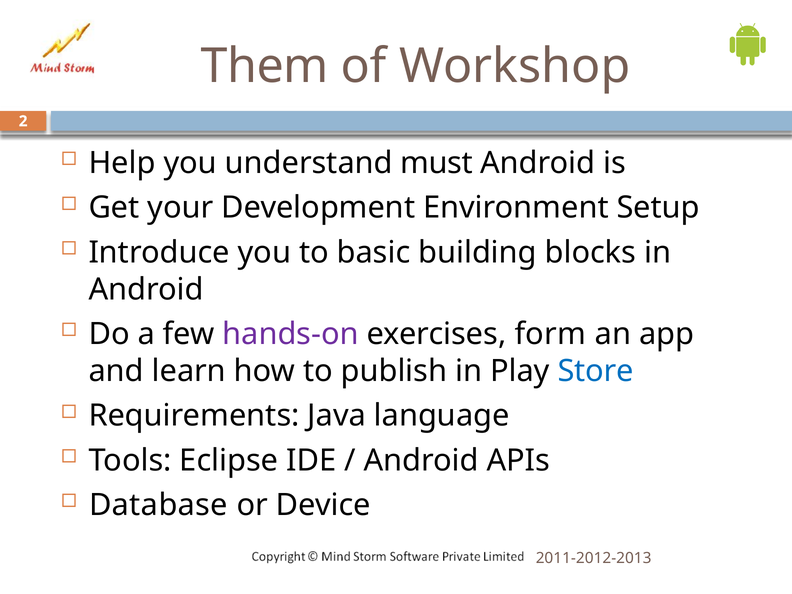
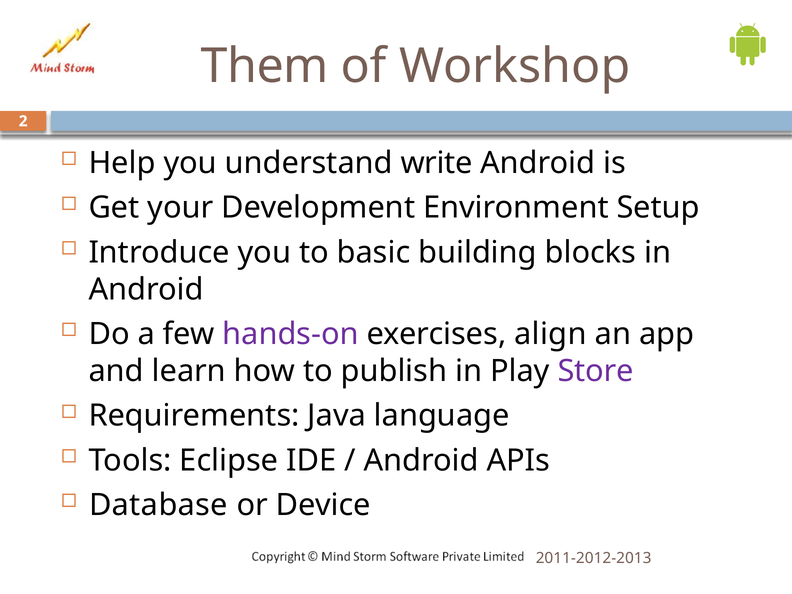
must: must -> write (437, 163)
form: form -> align (550, 334)
Store colour: blue -> purple (596, 371)
